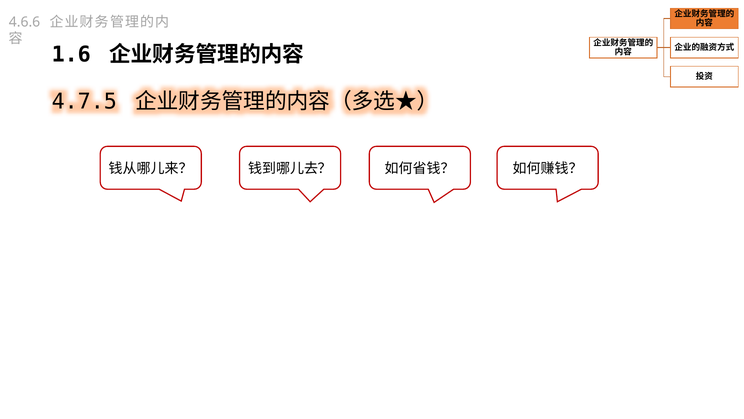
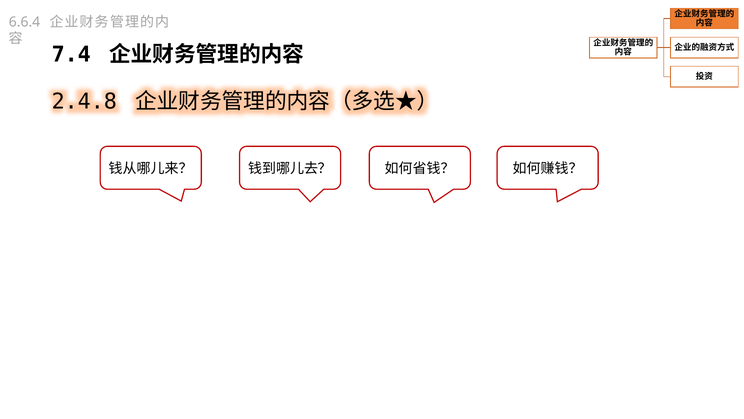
4.6.6: 4.6.6 -> 6.6.4 (25, 22)
1.6: 1.6 -> 7.4 (71, 54)
4.7.5: 4.7.5 -> 2.4.8 (84, 101)
